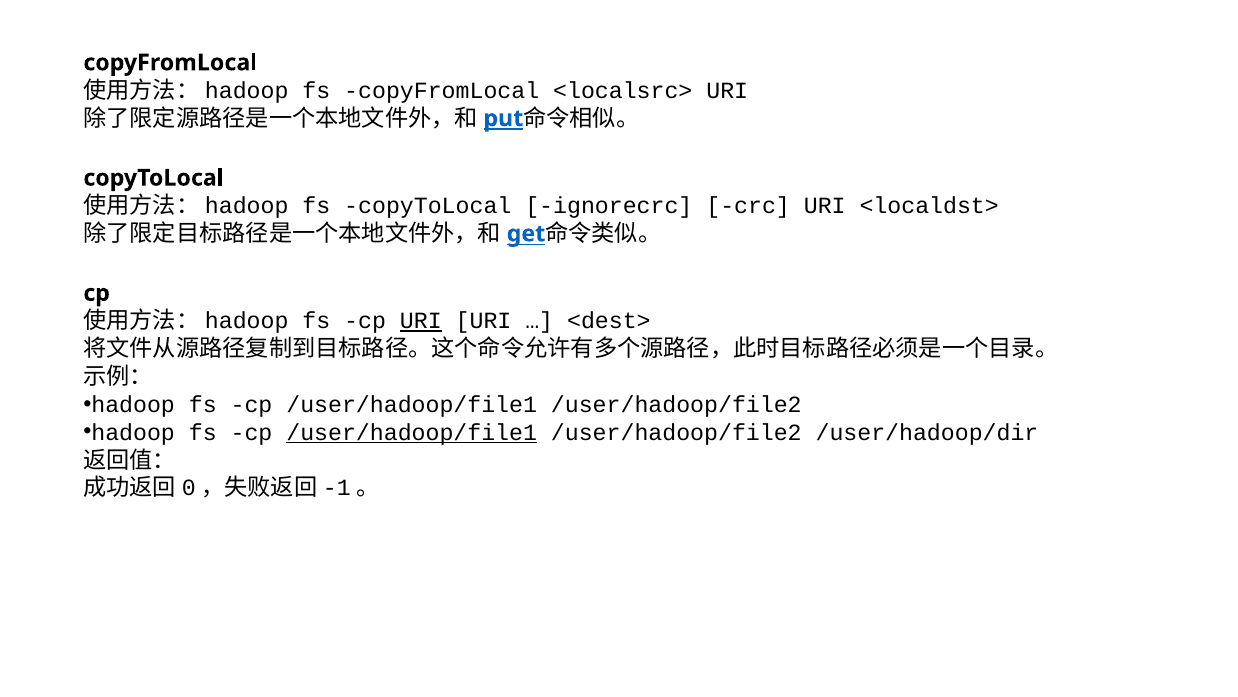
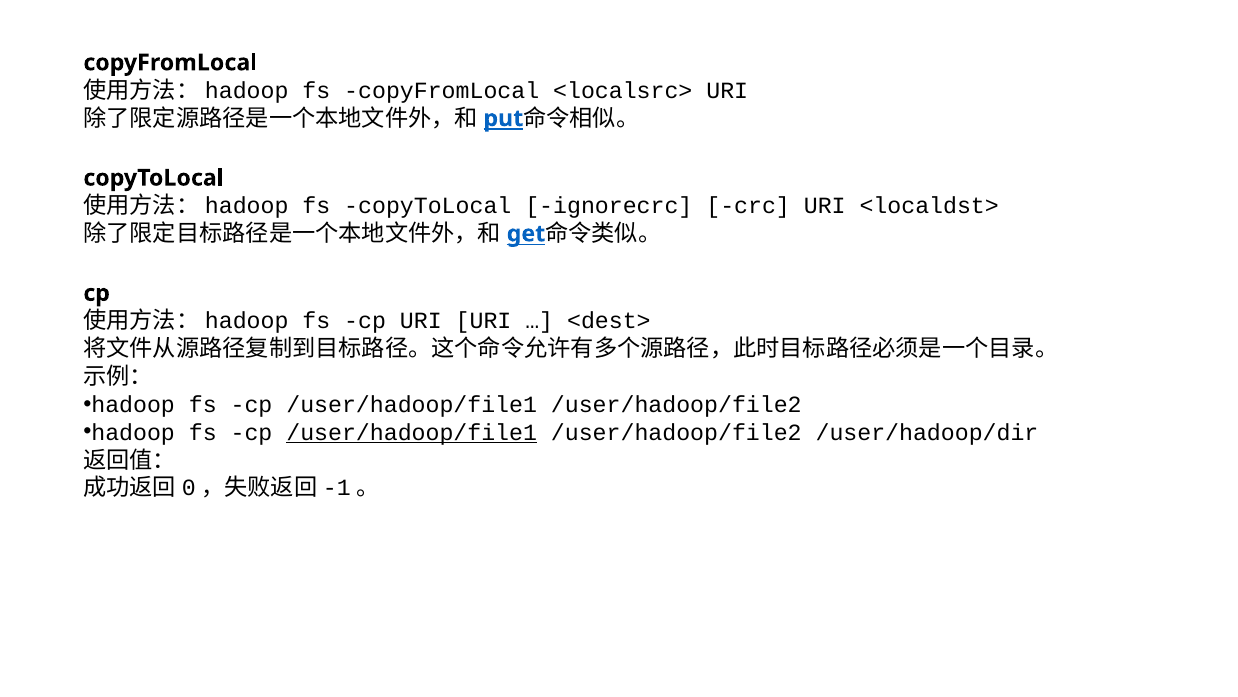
URI underline: present -> none (421, 321)
